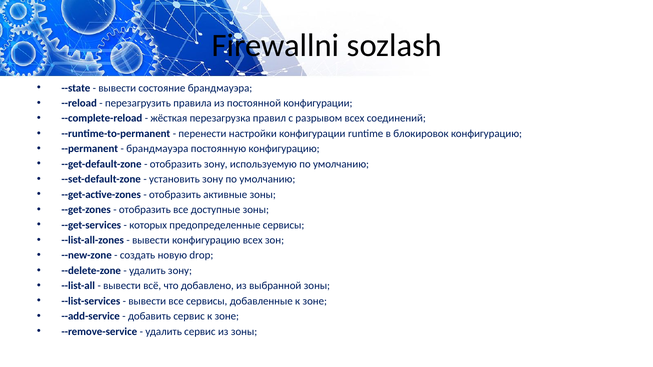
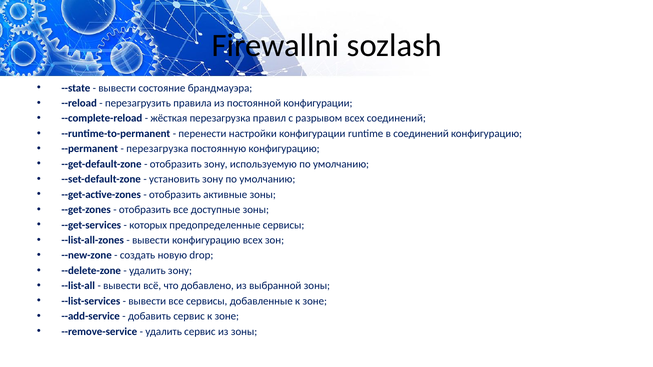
в блокировок: блокировок -> соединений (421, 134)
брандмауэра: брандмауэра -> перезагрузка (157, 149)
